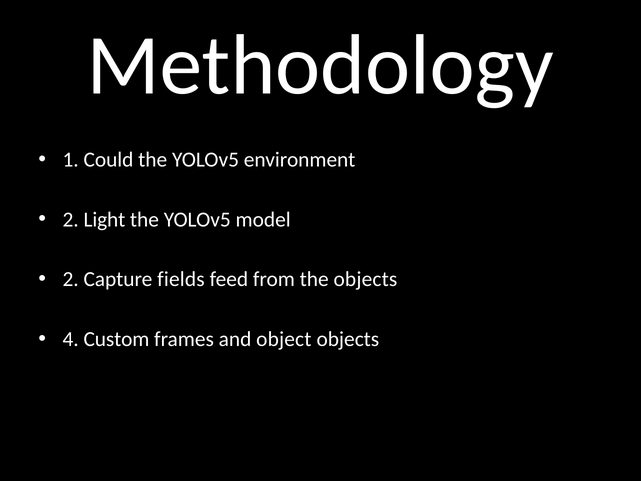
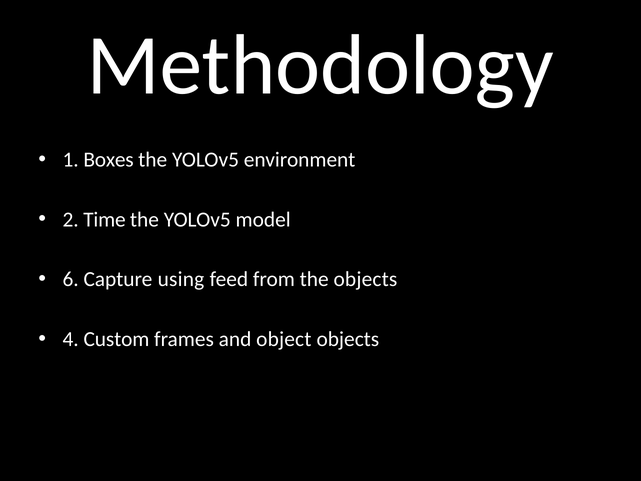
Could: Could -> Boxes (109, 160)
Light: Light -> Time (104, 219)
2: 2 -> 6 (71, 279)
fields: fields -> using (181, 279)
